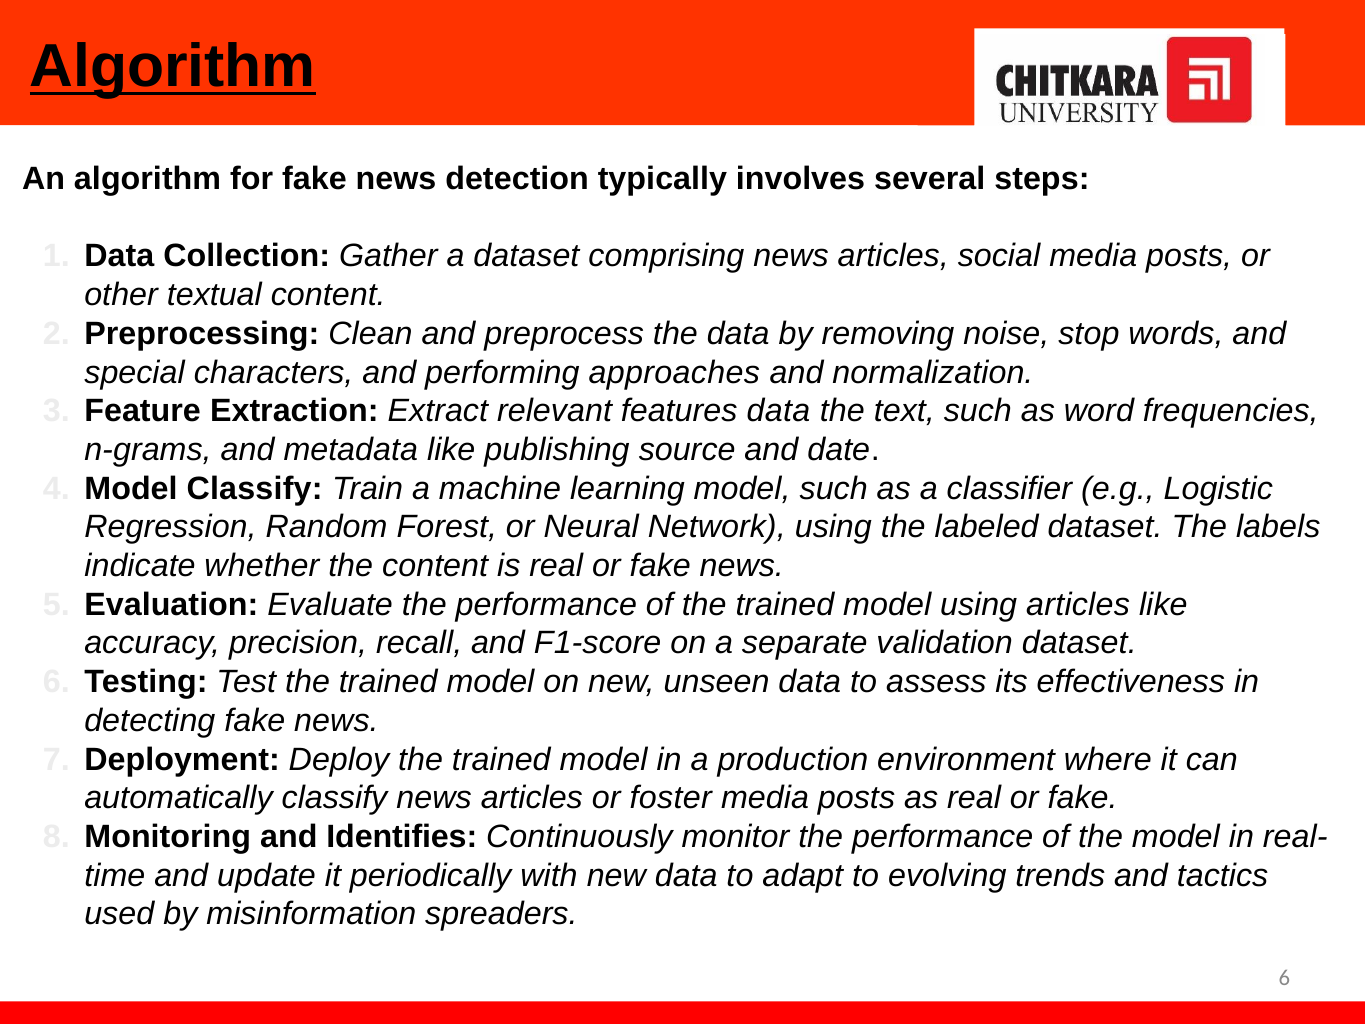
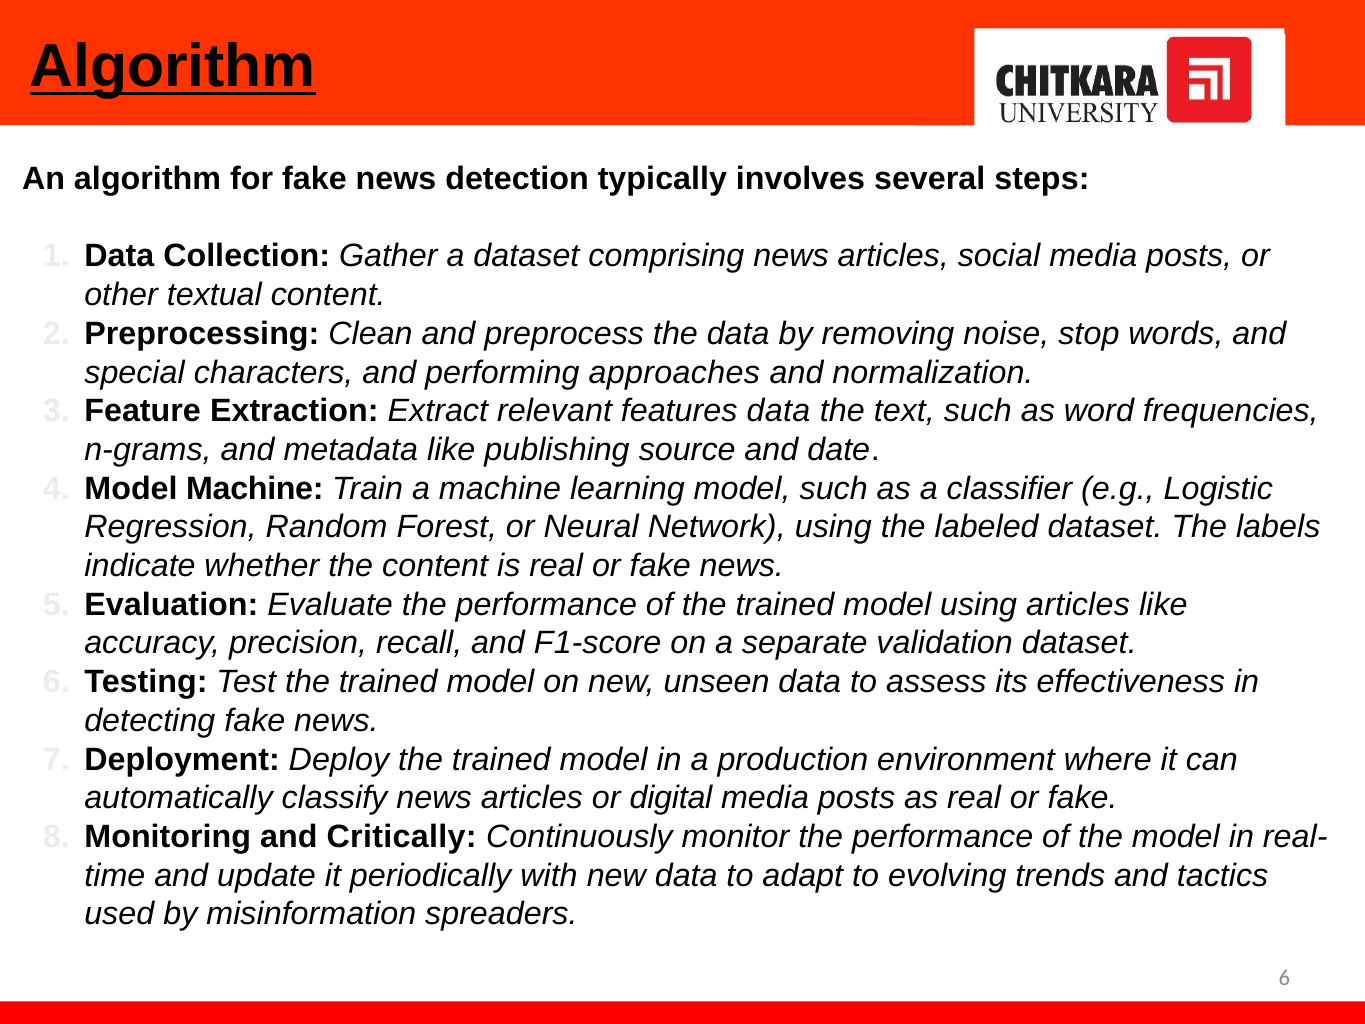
Model Classify: Classify -> Machine (255, 488)
foster: foster -> digital (671, 798)
Identifies: Identifies -> Critically (402, 837)
